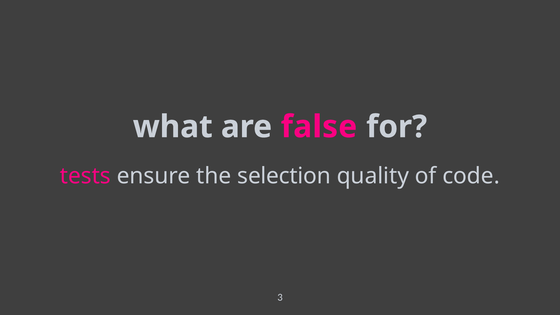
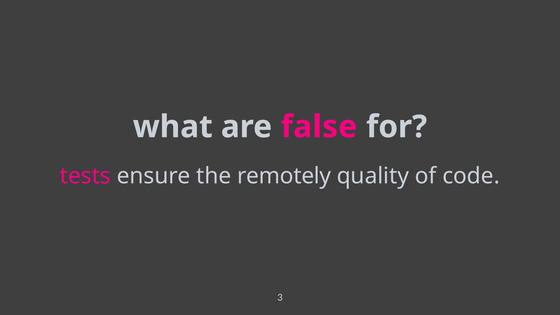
selection: selection -> remotely (284, 176)
